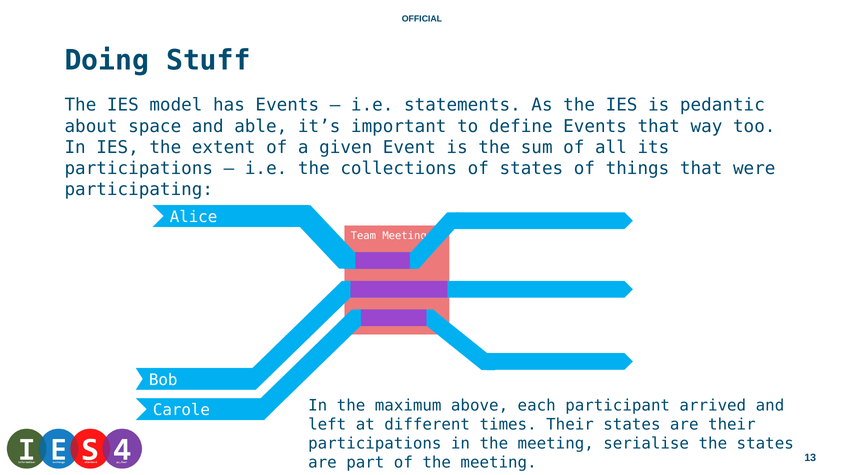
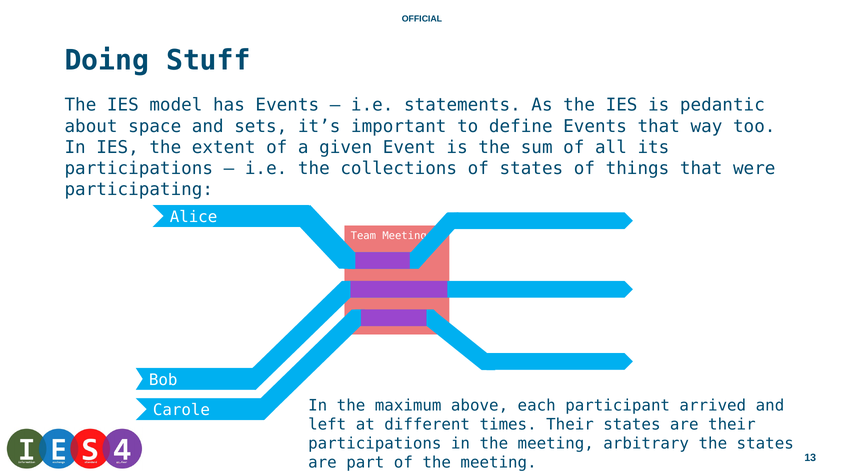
able: able -> sets (261, 126)
serialise: serialise -> arbitrary (646, 443)
